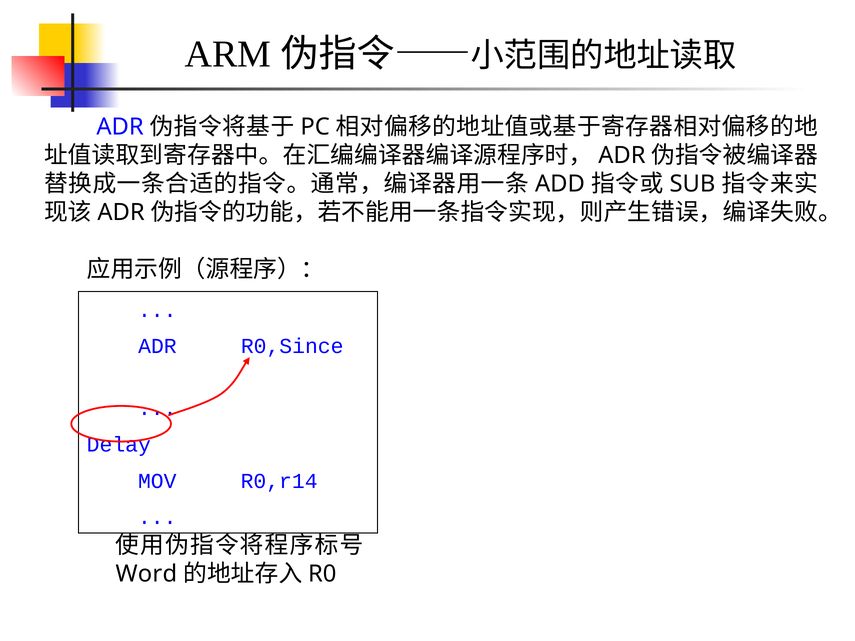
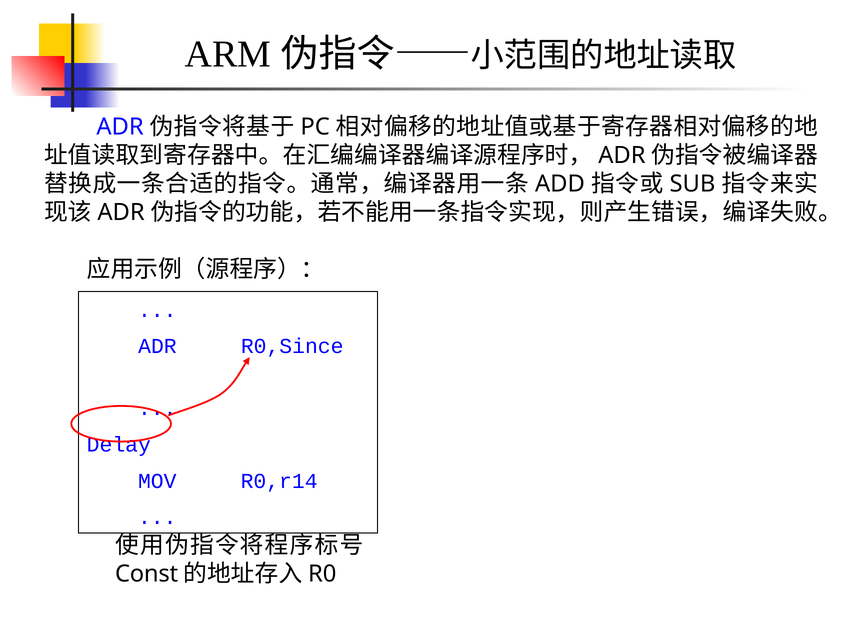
Word: Word -> Const (147, 574)
